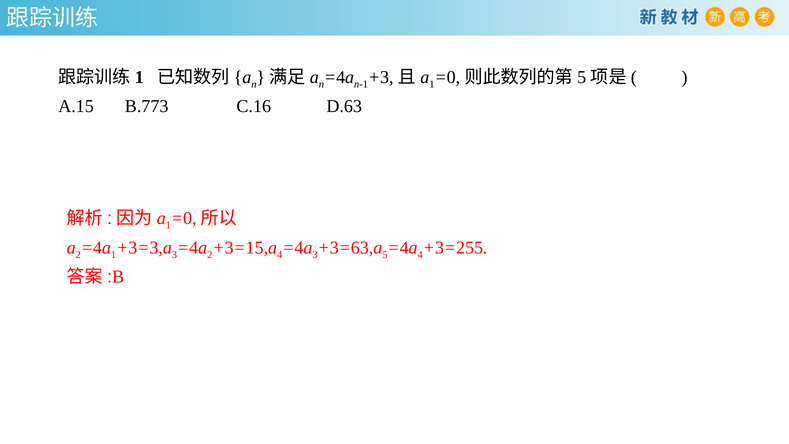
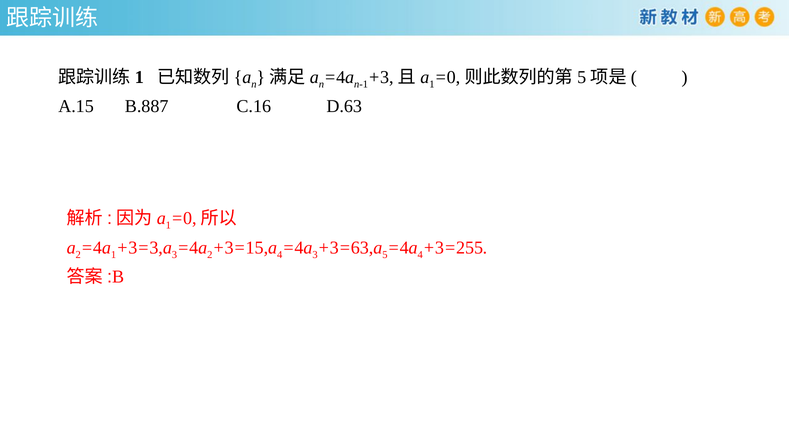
B.773: B.773 -> B.887 (147, 106)
